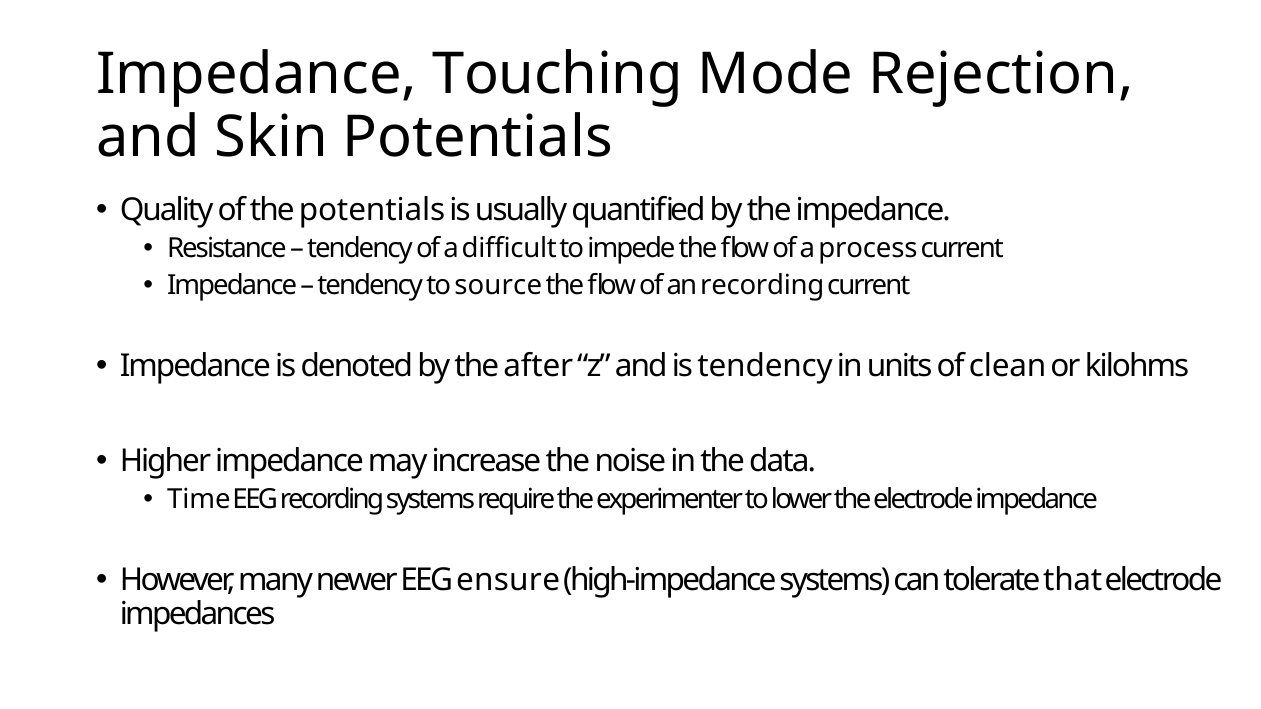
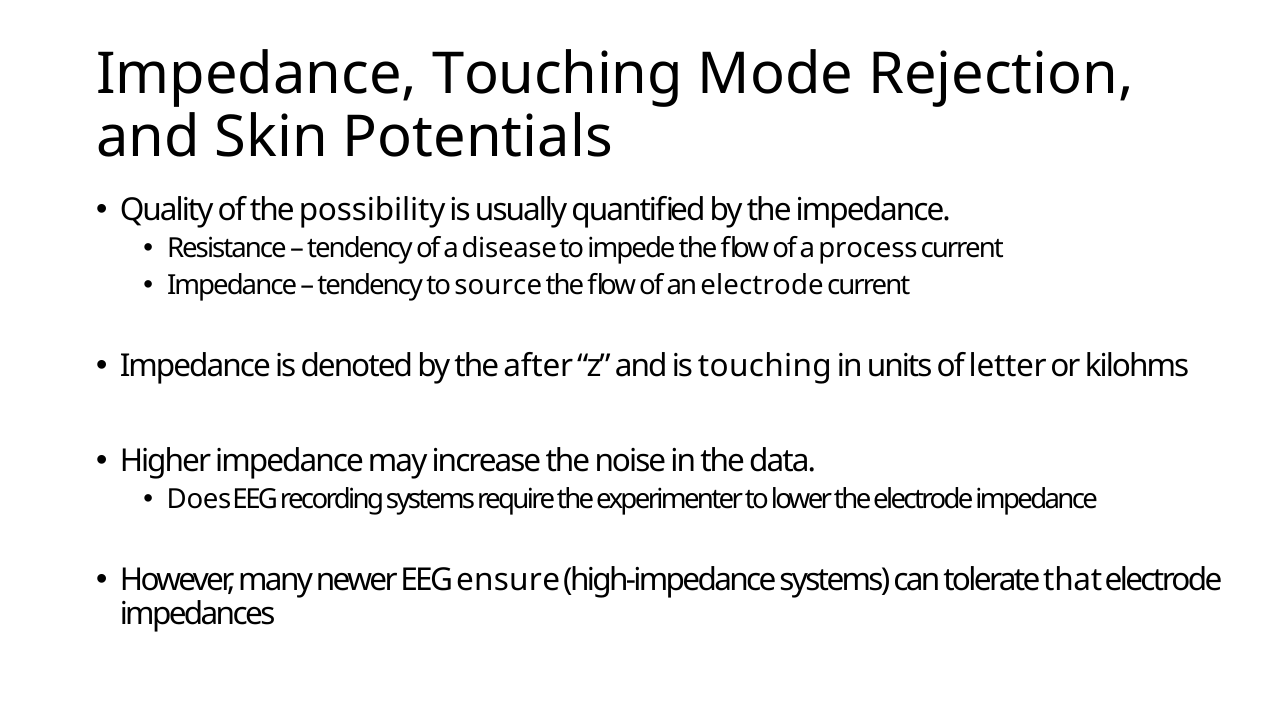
the potentials: potentials -> possibility (372, 210)
difficult: difficult -> disease (509, 249)
an recording: recording -> electrode (762, 285)
is tendency: tendency -> touching (765, 367)
clean: clean -> letter (1008, 367)
Time: Time -> Does (199, 499)
